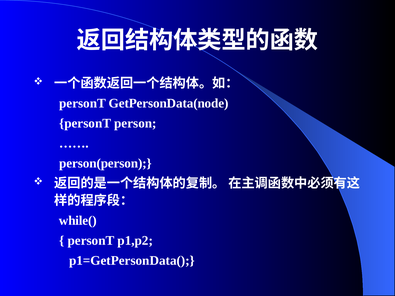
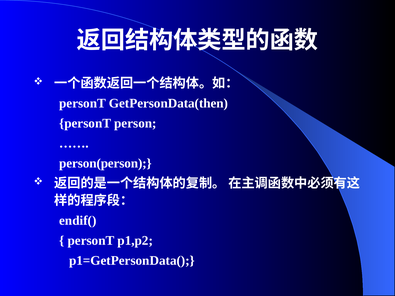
GetPersonData(node: GetPersonData(node -> GetPersonData(then (169, 103)
while(: while( -> endif( (78, 221)
